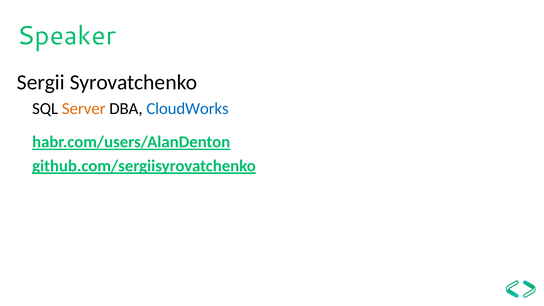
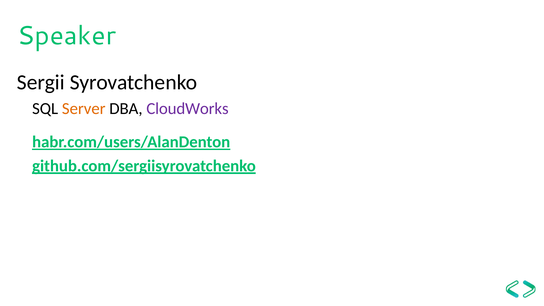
CloudWorks colour: blue -> purple (187, 109)
